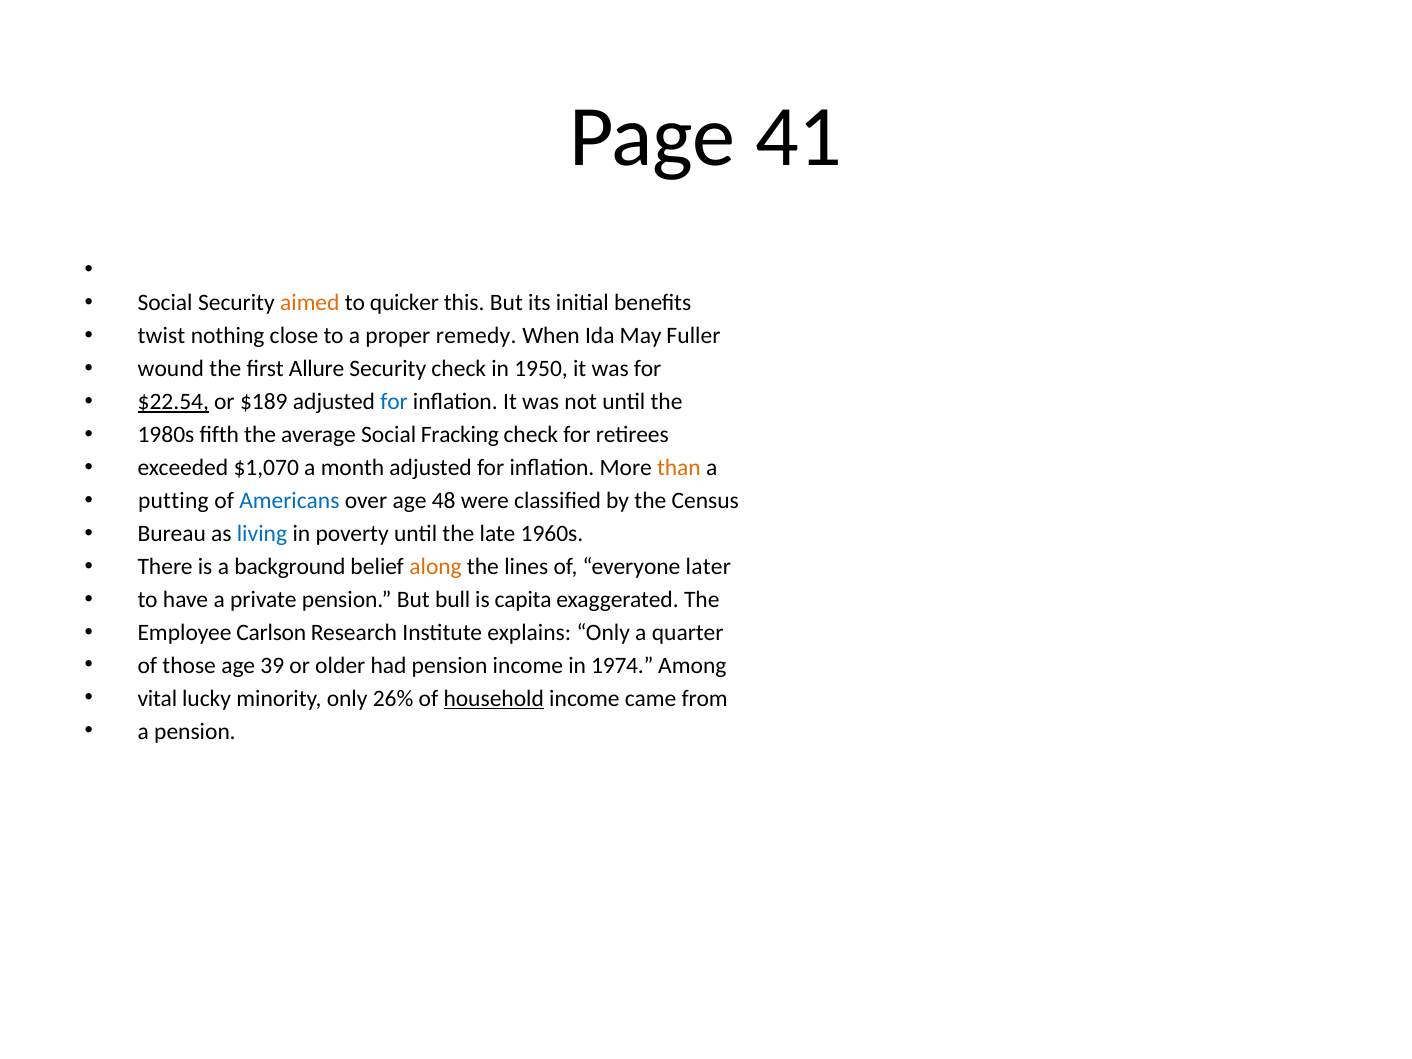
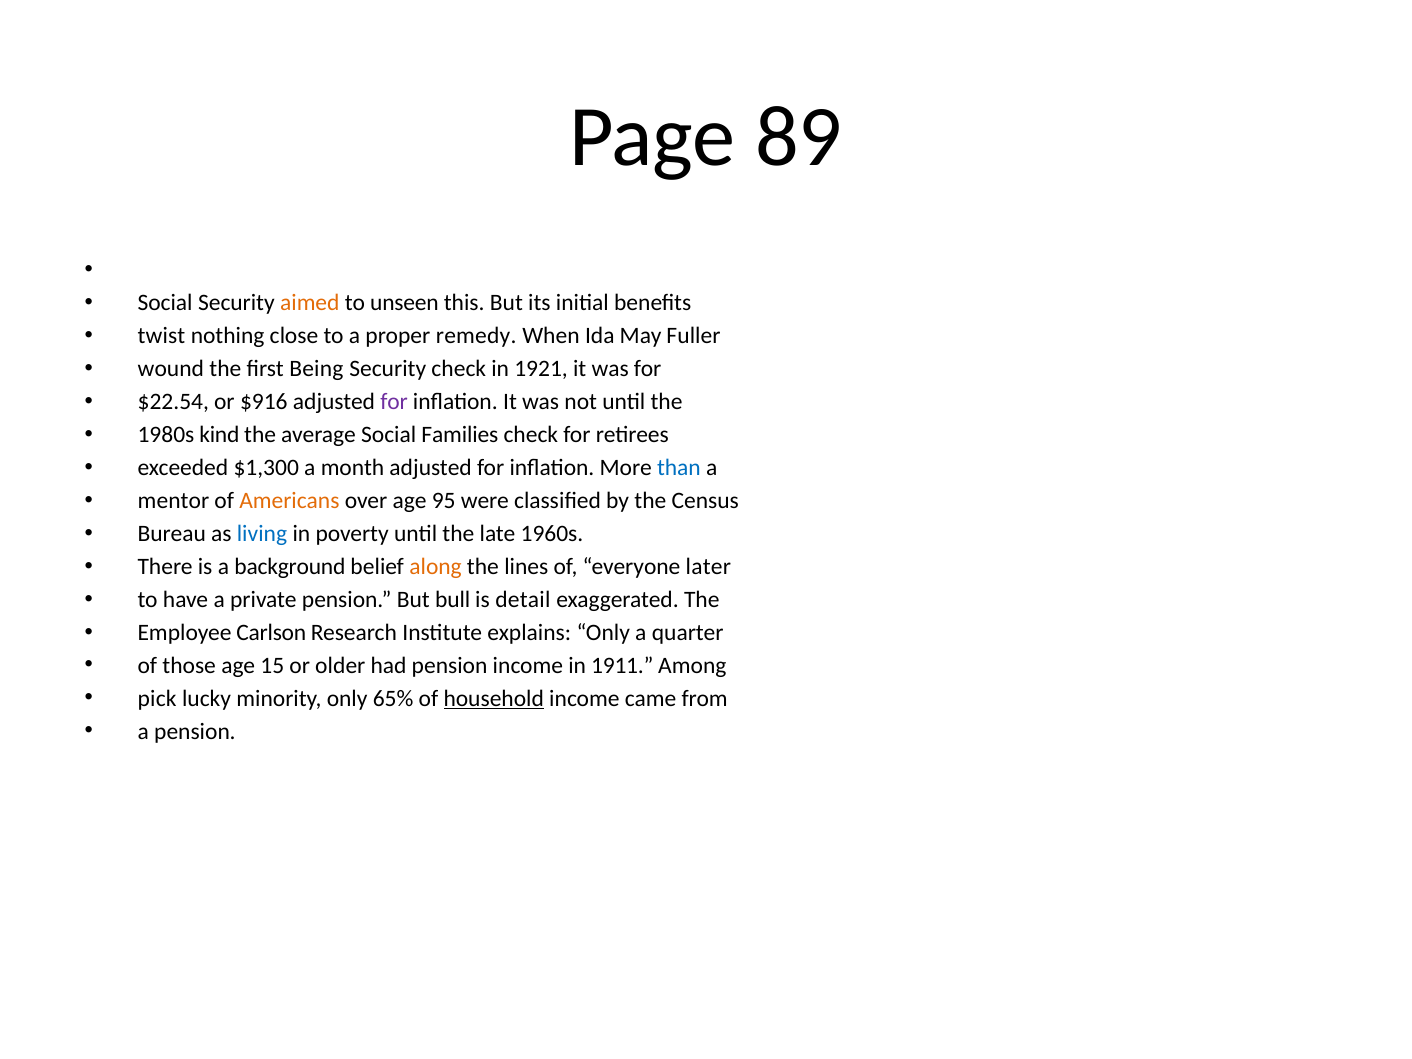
41: 41 -> 89 (799, 137)
quicker: quicker -> unseen (404, 303)
Allure: Allure -> Being (316, 369)
1950: 1950 -> 1921 (541, 369)
$22.54 underline: present -> none (173, 402)
$189: $189 -> $916 (264, 402)
for colour: blue -> purple (394, 402)
ﬁfth: ﬁfth -> kind (219, 435)
Fracking: Fracking -> Families (460, 435)
$1,070: $1,070 -> $1,300 (266, 468)
than colour: orange -> blue (679, 468)
putting: putting -> mentor (173, 501)
Americans colour: blue -> orange (289, 501)
48: 48 -> 95 (444, 501)
capita: capita -> detail (523, 600)
39: 39 -> 15 (272, 665)
1974: 1974 -> 1911 (622, 665)
vital: vital -> pick (157, 698)
26%: 26% -> 65% (393, 698)
